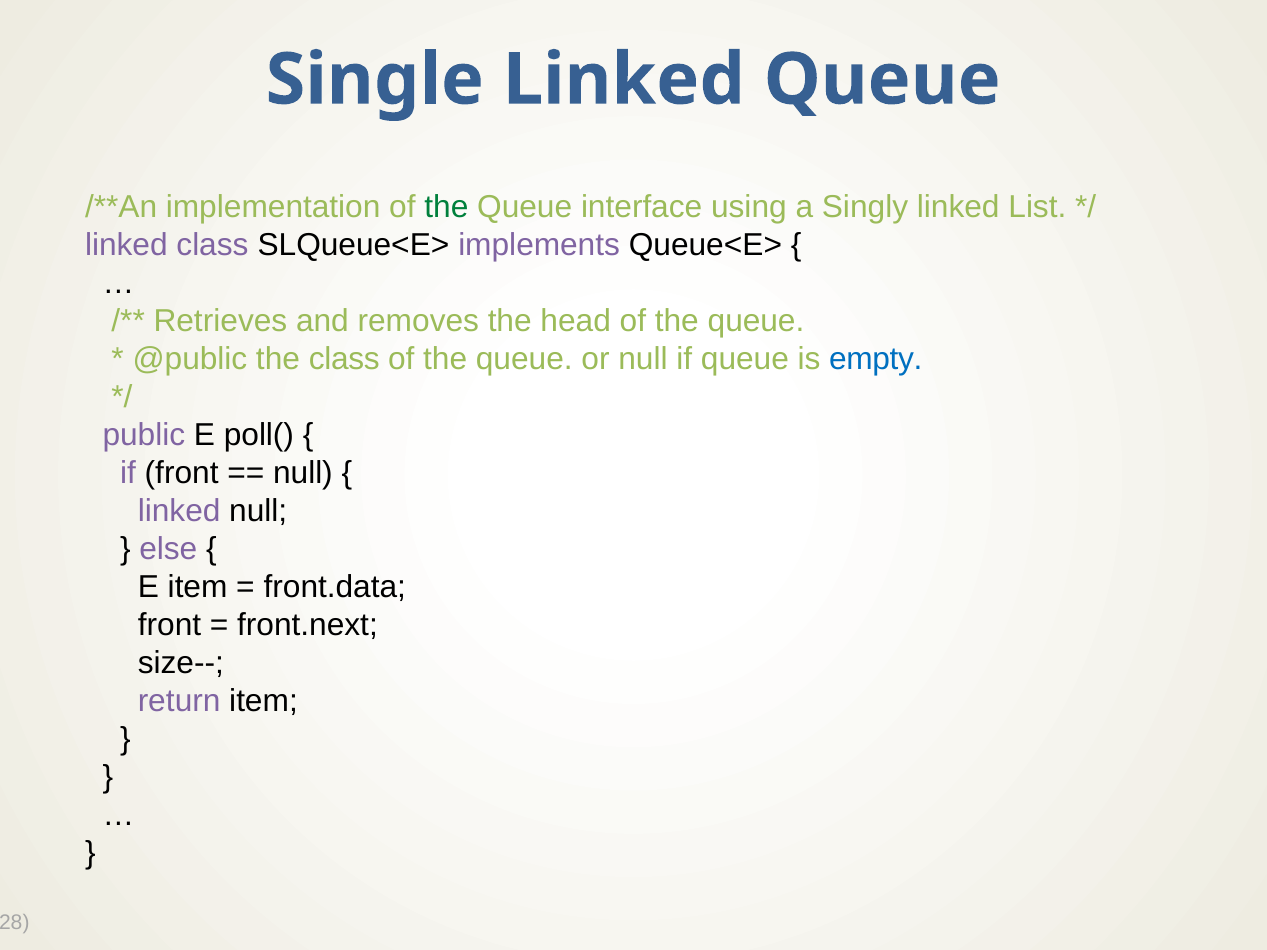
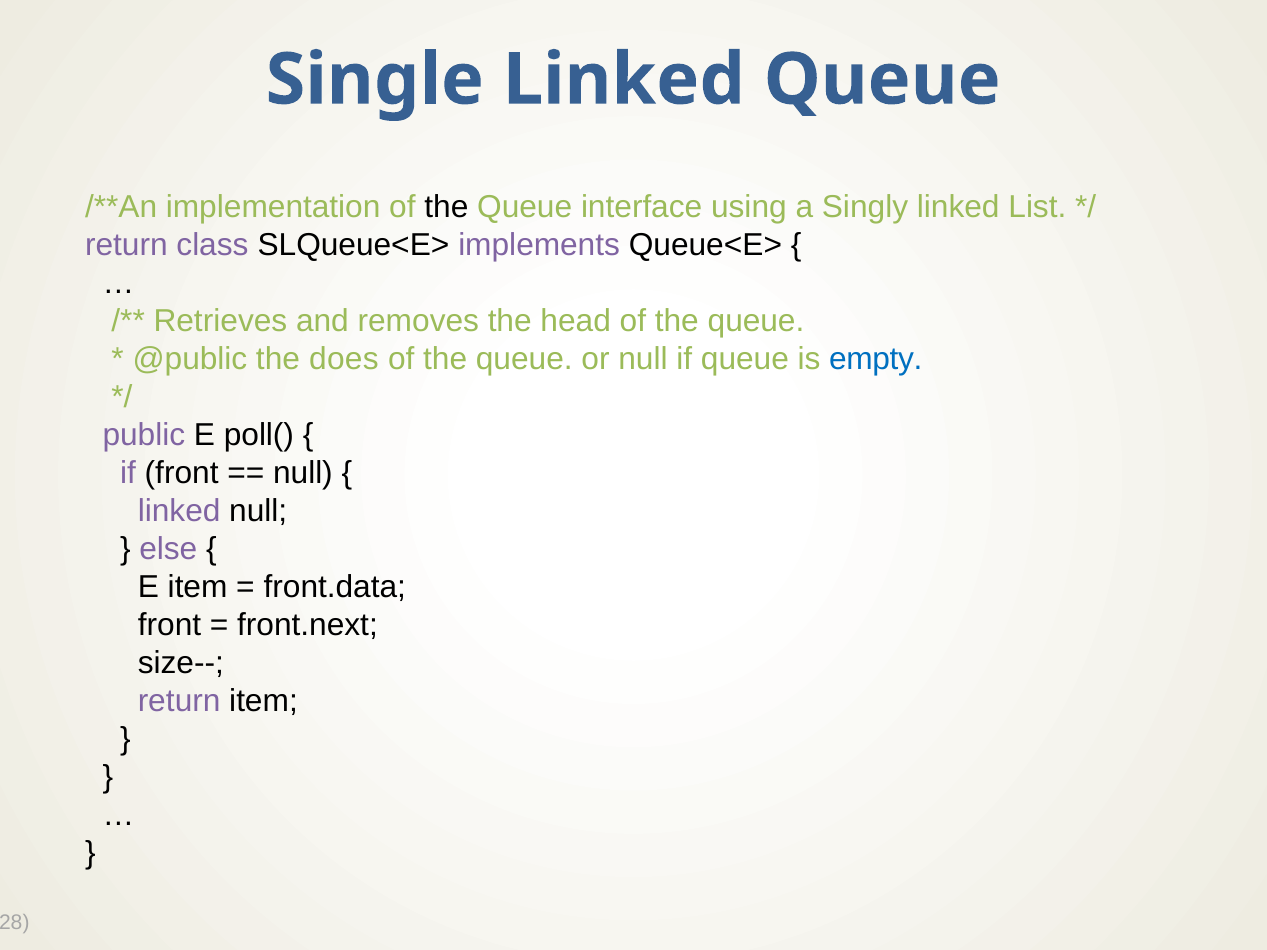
the colour: green -> black (446, 207)
linked: linked -> return (126, 245)
the class: class -> does (344, 359)
